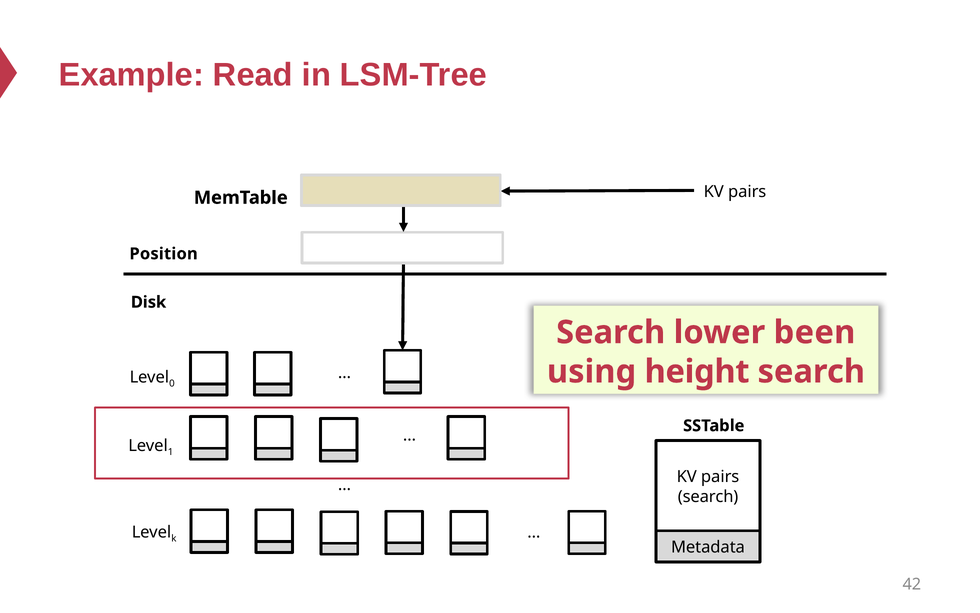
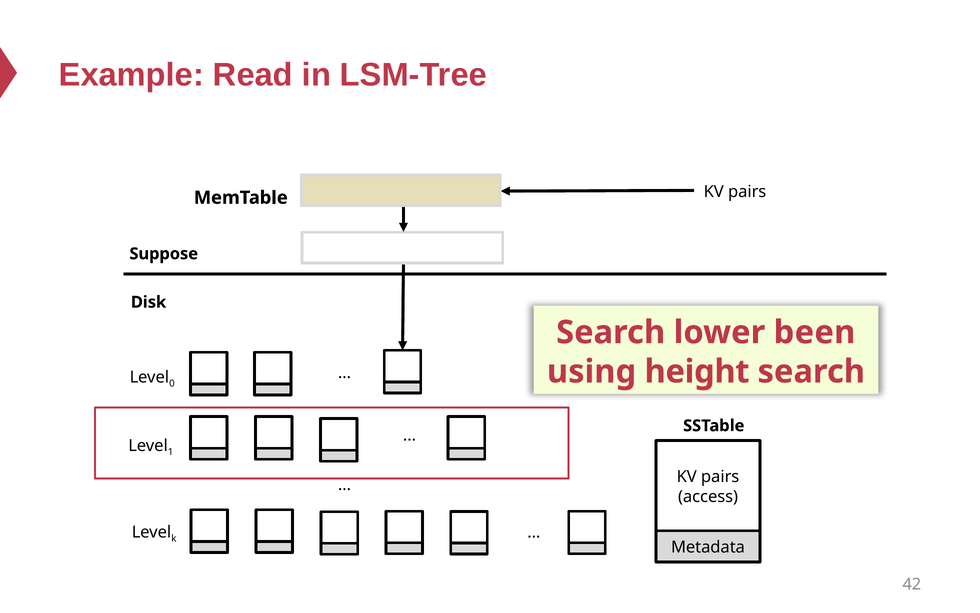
Position: Position -> Suppose (164, 254)
search: search -> access (708, 496)
